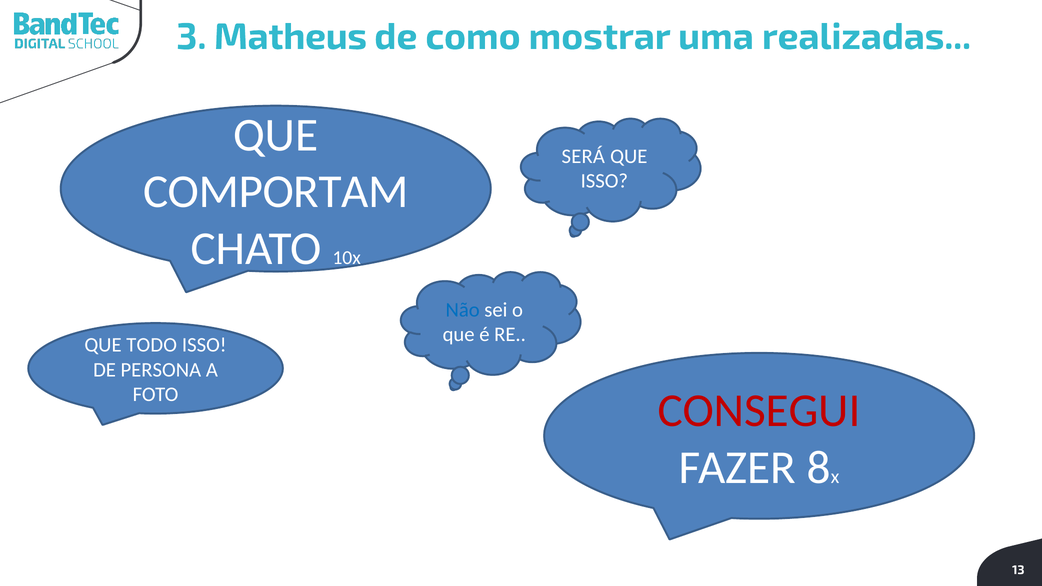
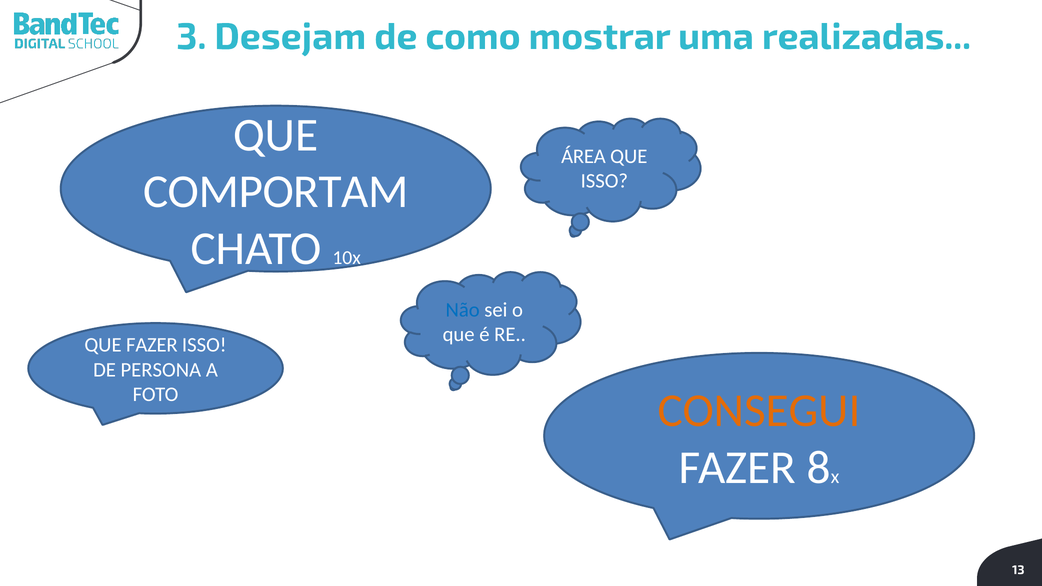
Matheus: Matheus -> Desejam (290, 37)
SERÁ: SERÁ -> ÁREA (583, 156)
QUE TODO: TODO -> FAZER (152, 345)
CONSEGUI colour: red -> orange (759, 411)
